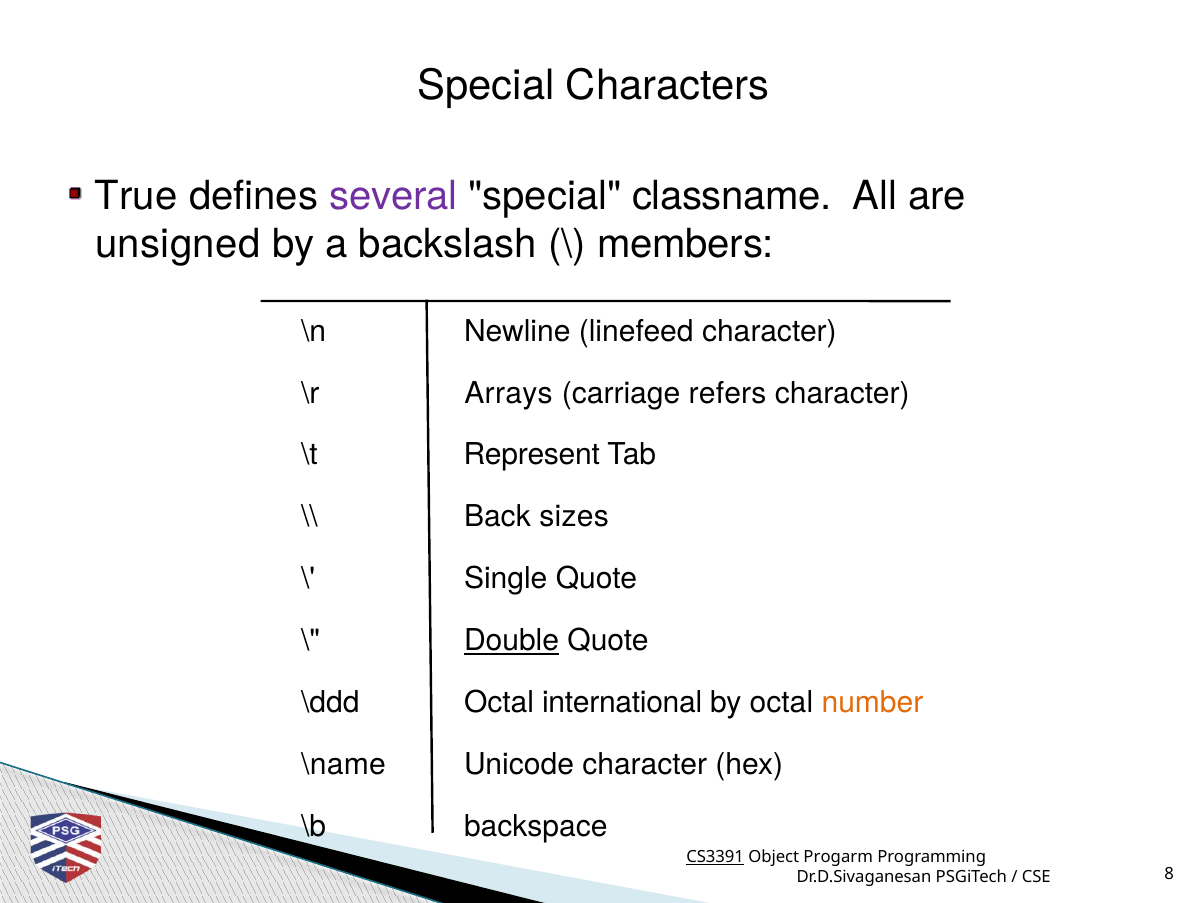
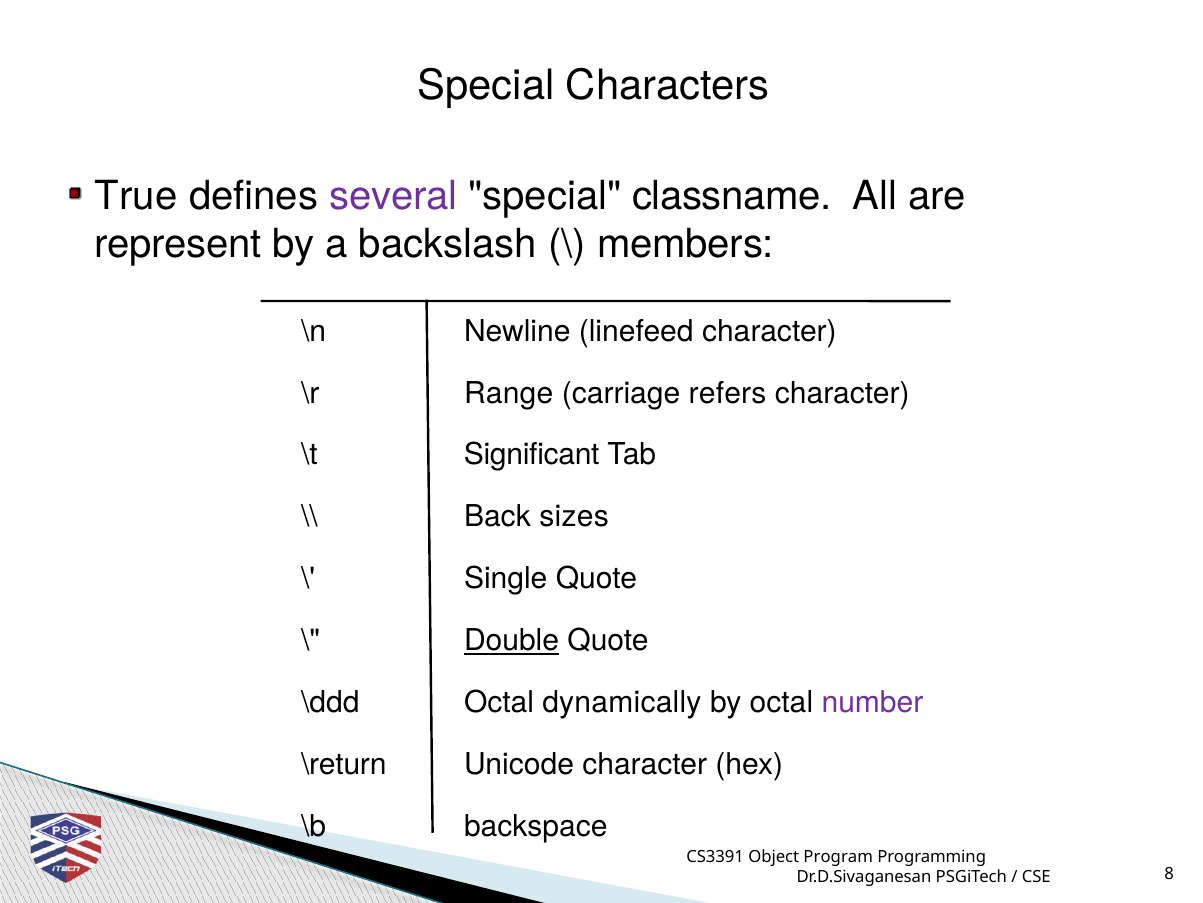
unsigned: unsigned -> represent (178, 245)
Arrays: Arrays -> Range (509, 393)
Represent: Represent -> Significant (532, 455)
international: international -> dynamically (622, 702)
number colour: orange -> purple (872, 702)
\name: \name -> \return (344, 764)
CS3391 underline: present -> none (715, 856)
Progarm: Progarm -> Program (838, 856)
